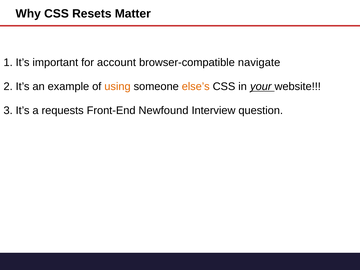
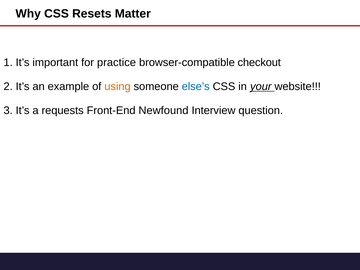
account: account -> practice (117, 62)
navigate: navigate -> checkout (259, 62)
else’s colour: orange -> blue (196, 86)
